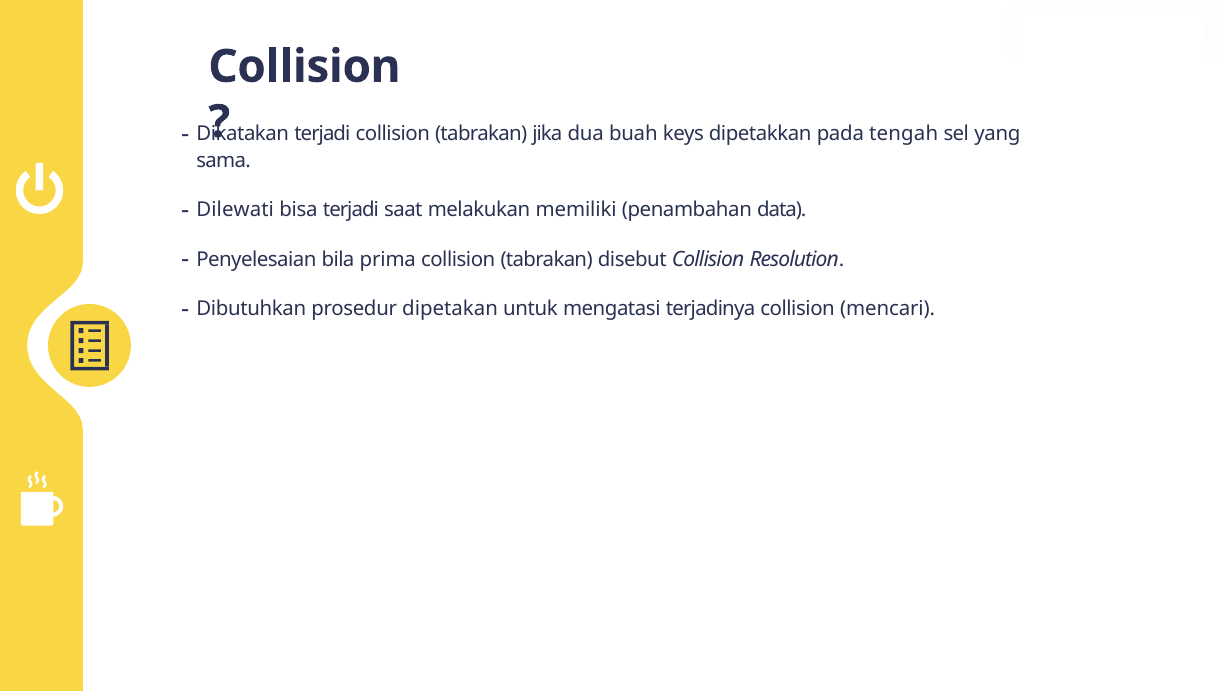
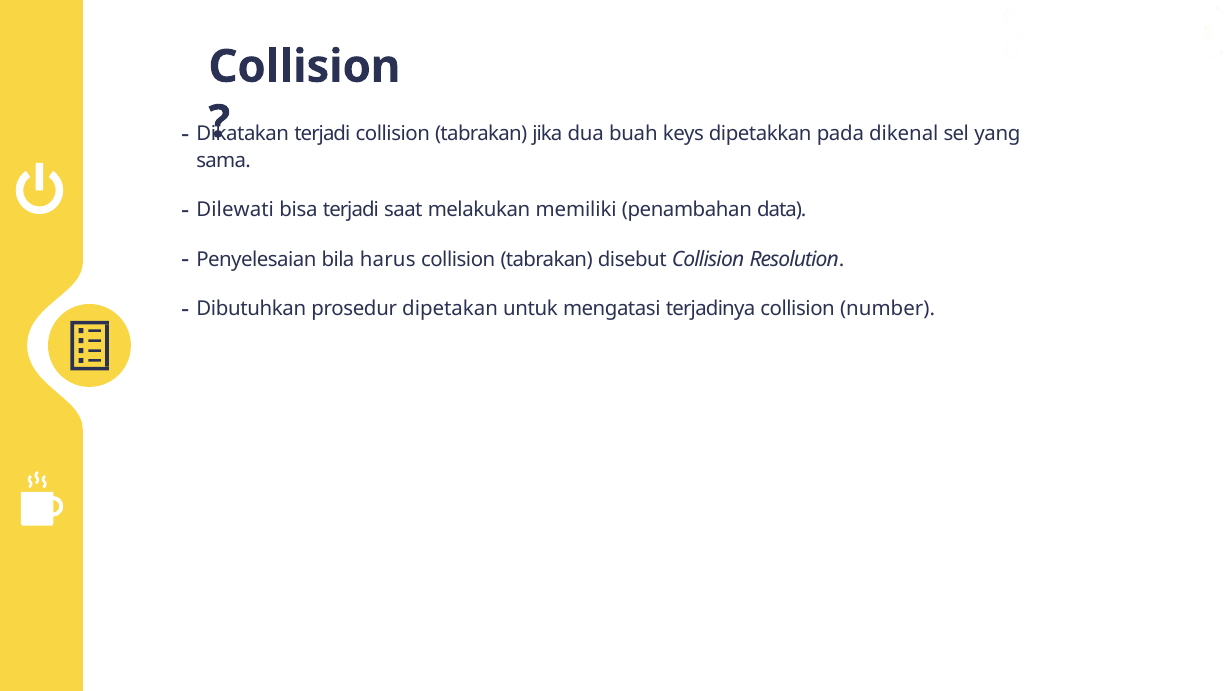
tengah: tengah -> dikenal (904, 134)
prima: prima -> harus (388, 260)
mencari: mencari -> number (888, 309)
